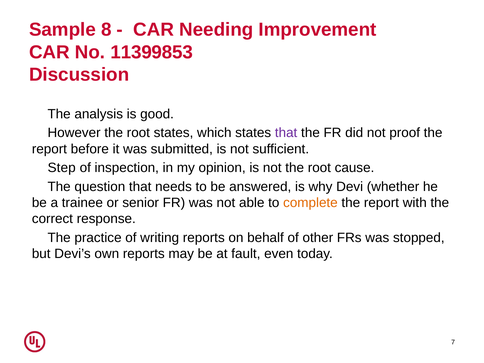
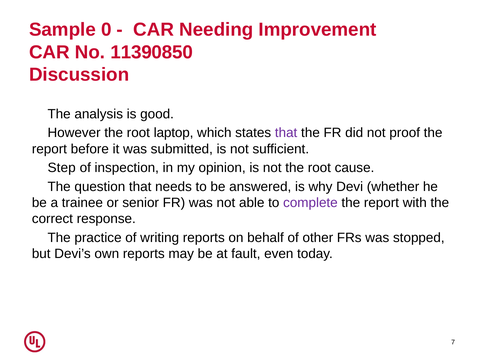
8: 8 -> 0 (106, 30)
11399853: 11399853 -> 11390850 (152, 52)
root states: states -> laptop (174, 133)
complete colour: orange -> purple (310, 203)
